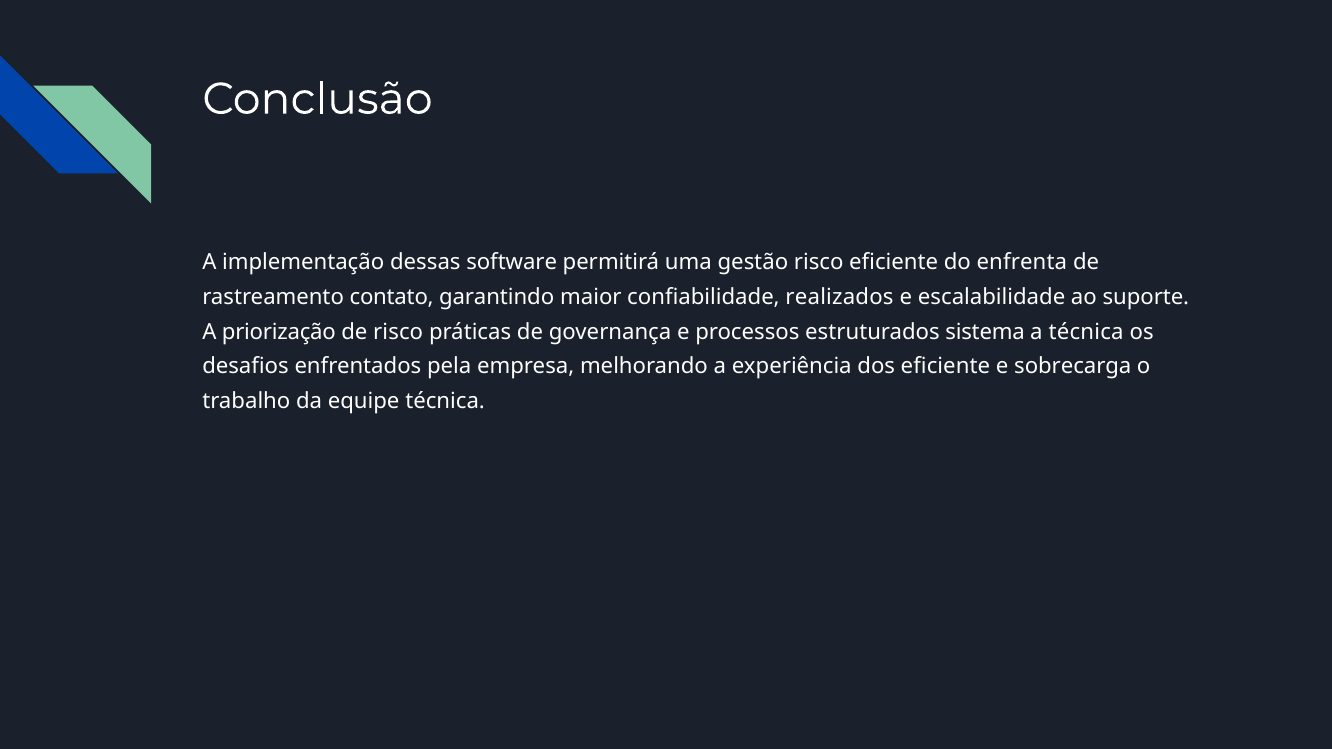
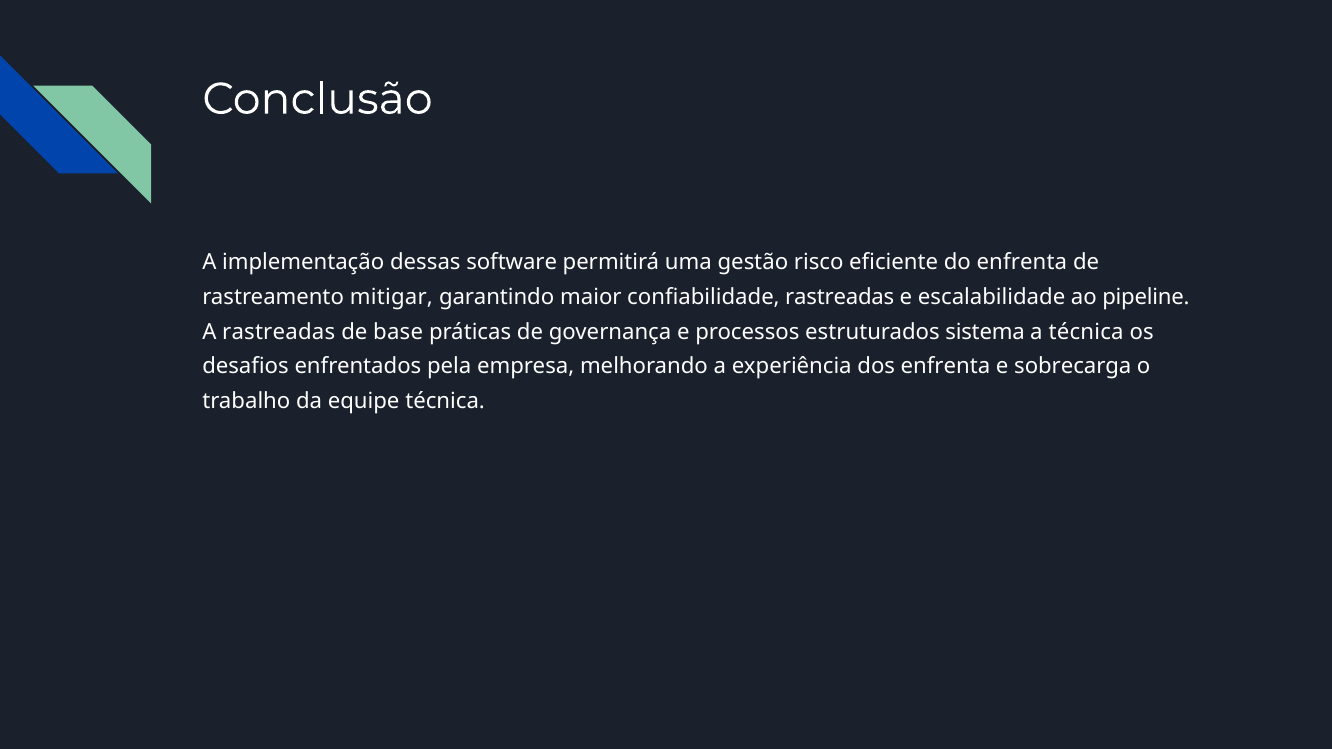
contato: contato -> mitigar (391, 297)
confiabilidade realizados: realizados -> rastreadas (840, 297)
suporte: suporte -> pipeline (1146, 297)
A priorização: priorização -> rastreadas (279, 332)
de risco: risco -> base (398, 332)
dos eficiente: eficiente -> enfrenta (945, 367)
